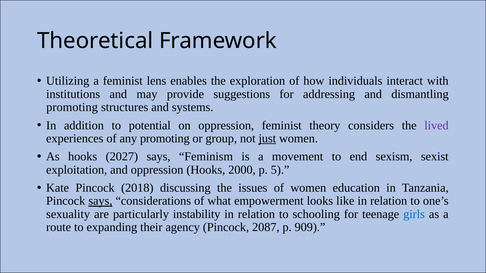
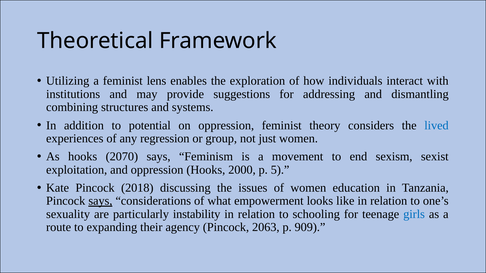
promoting: promoting -> combining (72, 107)
lived colour: purple -> blue (437, 126)
any promoting: promoting -> regression (165, 139)
just underline: present -> none (267, 139)
2027: 2027 -> 2070 (122, 157)
2087: 2087 -> 2063 (266, 227)
